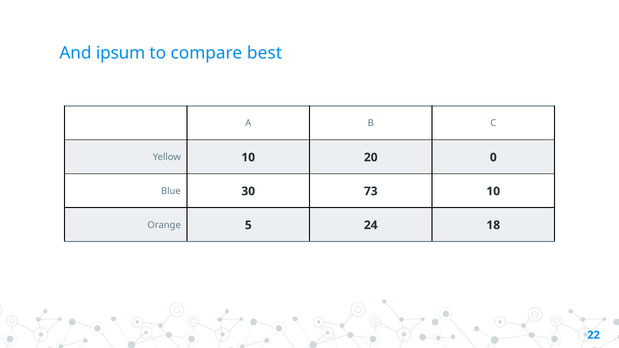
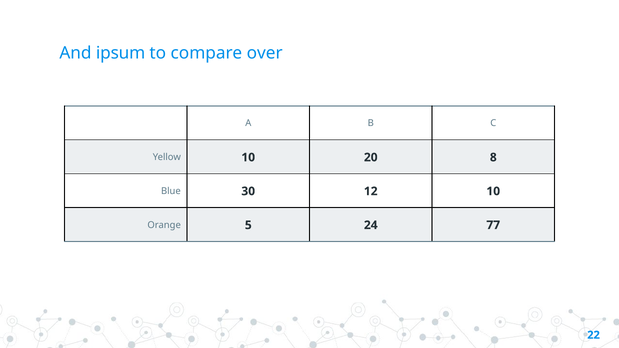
best: best -> over (265, 53)
0: 0 -> 8 (493, 157)
73: 73 -> 12 (371, 191)
18: 18 -> 77 (493, 225)
